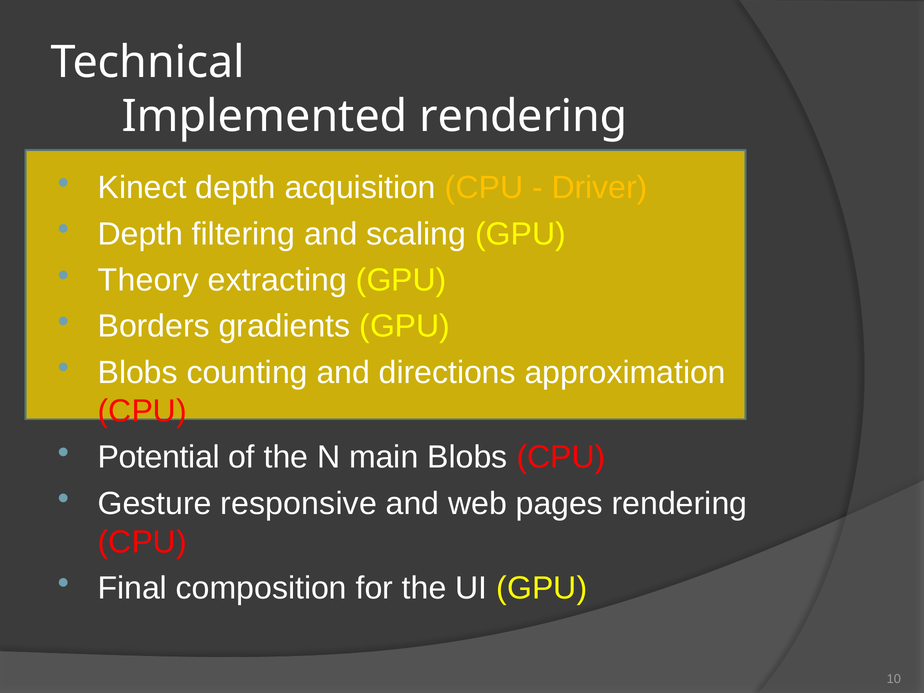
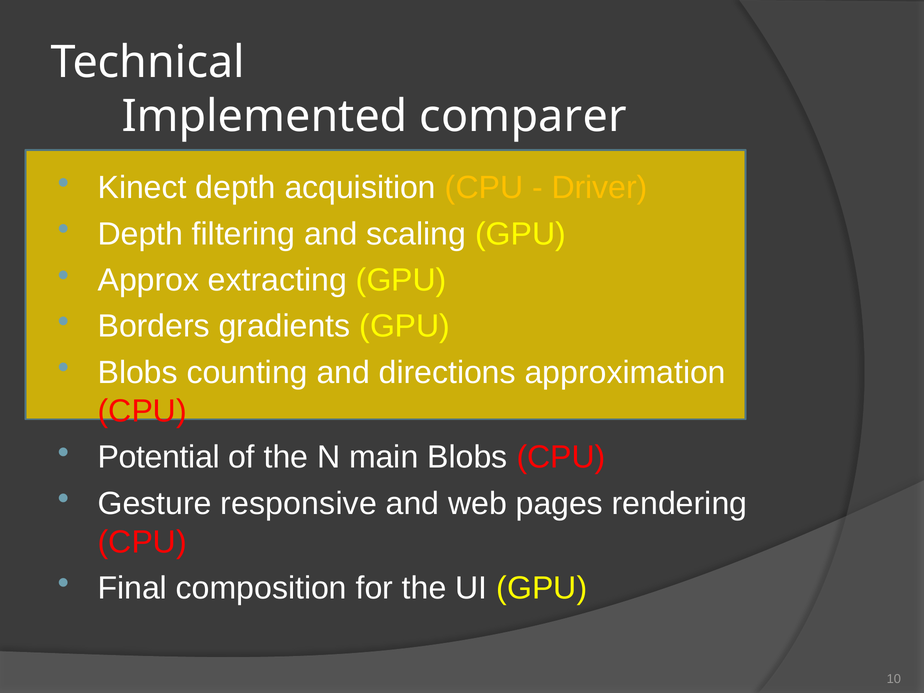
Implemented rendering: rendering -> comparer (523, 116)
Theory: Theory -> Approx (149, 280)
